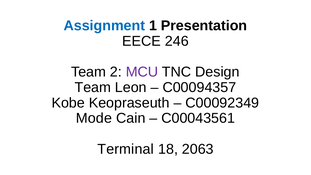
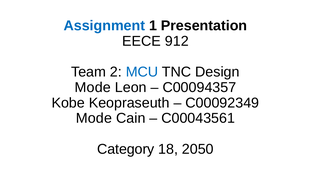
246: 246 -> 912 (177, 41)
MCU colour: purple -> blue (142, 72)
Team: Team -> Mode (93, 87)
Terminal: Terminal -> Category (126, 149)
2063: 2063 -> 2050 (198, 149)
